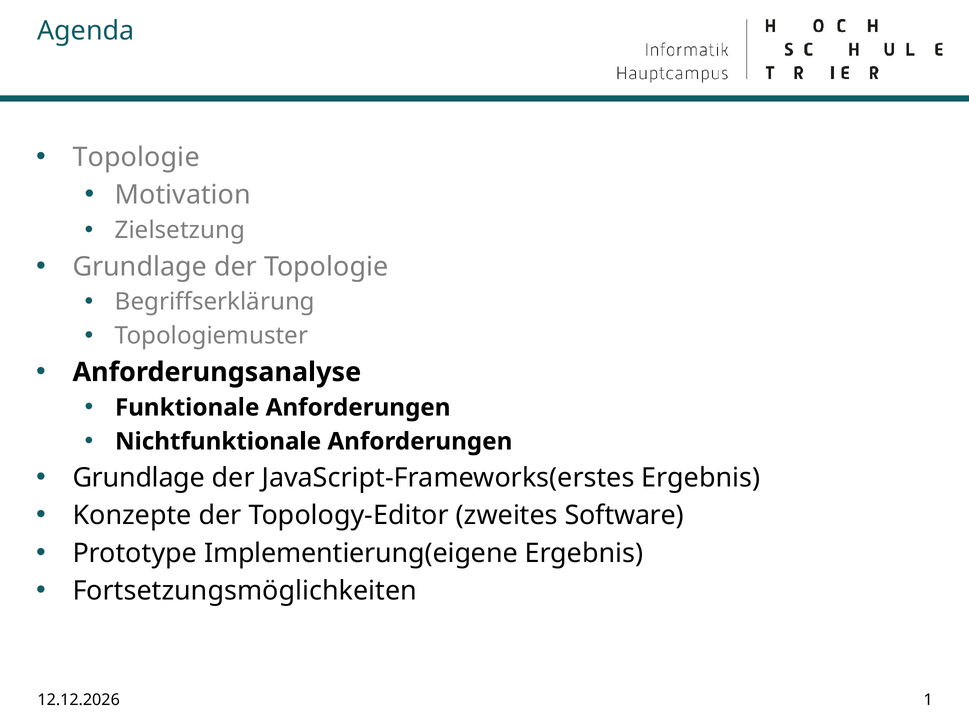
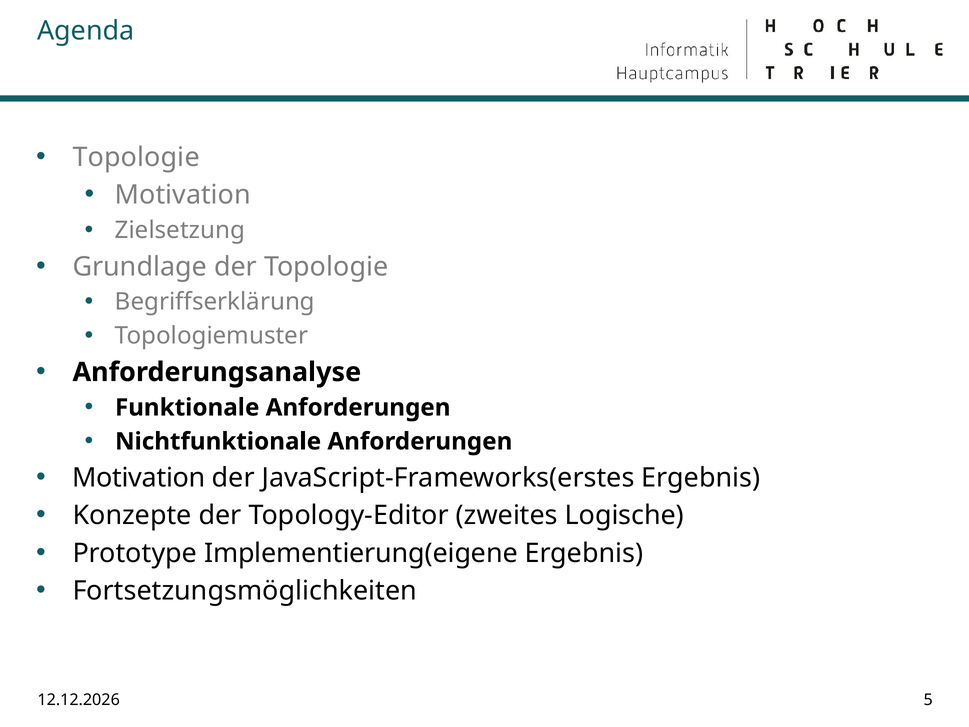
Grundlage: Grundlage -> Motivation (139, 478)
Software: Software -> Logische (624, 515)
1: 1 -> 5 (928, 699)
